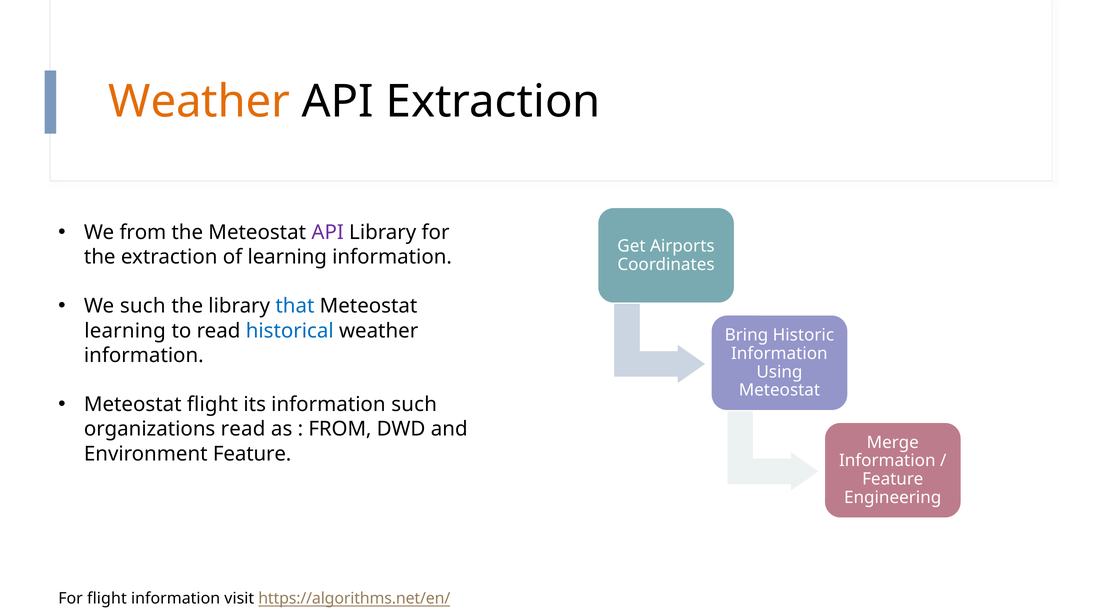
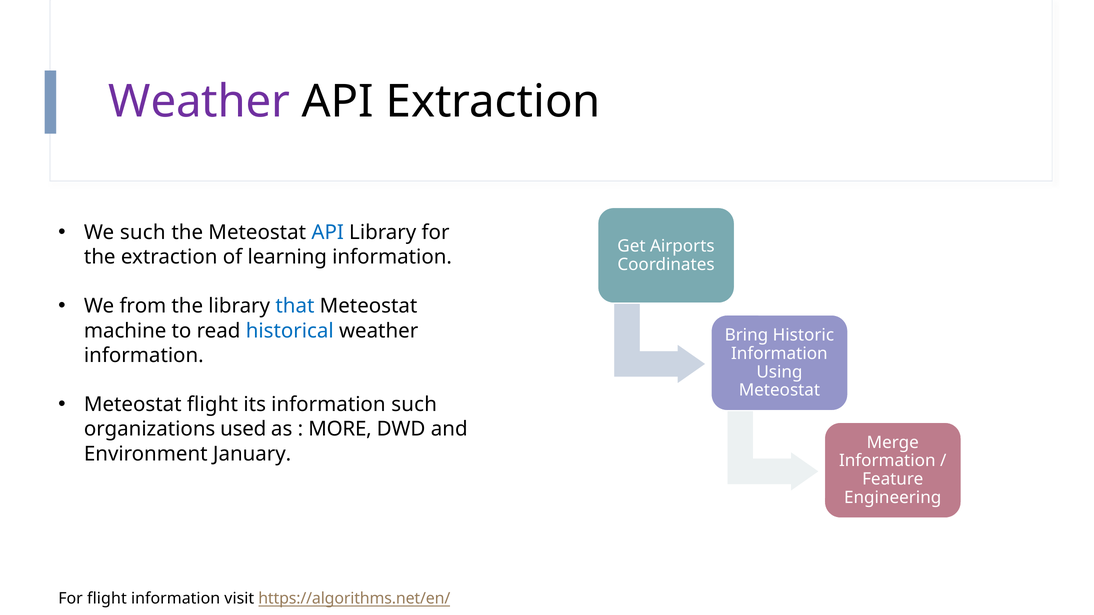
Weather colour: orange -> purple (199, 102)
We from: from -> such (143, 233)
API colour: purple -> blue (328, 233)
We such: such -> from (143, 306)
learning: learning -> machine (125, 331)
organizations read: read -> used (243, 429)
FROM: FROM -> MORE (340, 429)
Environment Feature: Feature -> January (252, 454)
